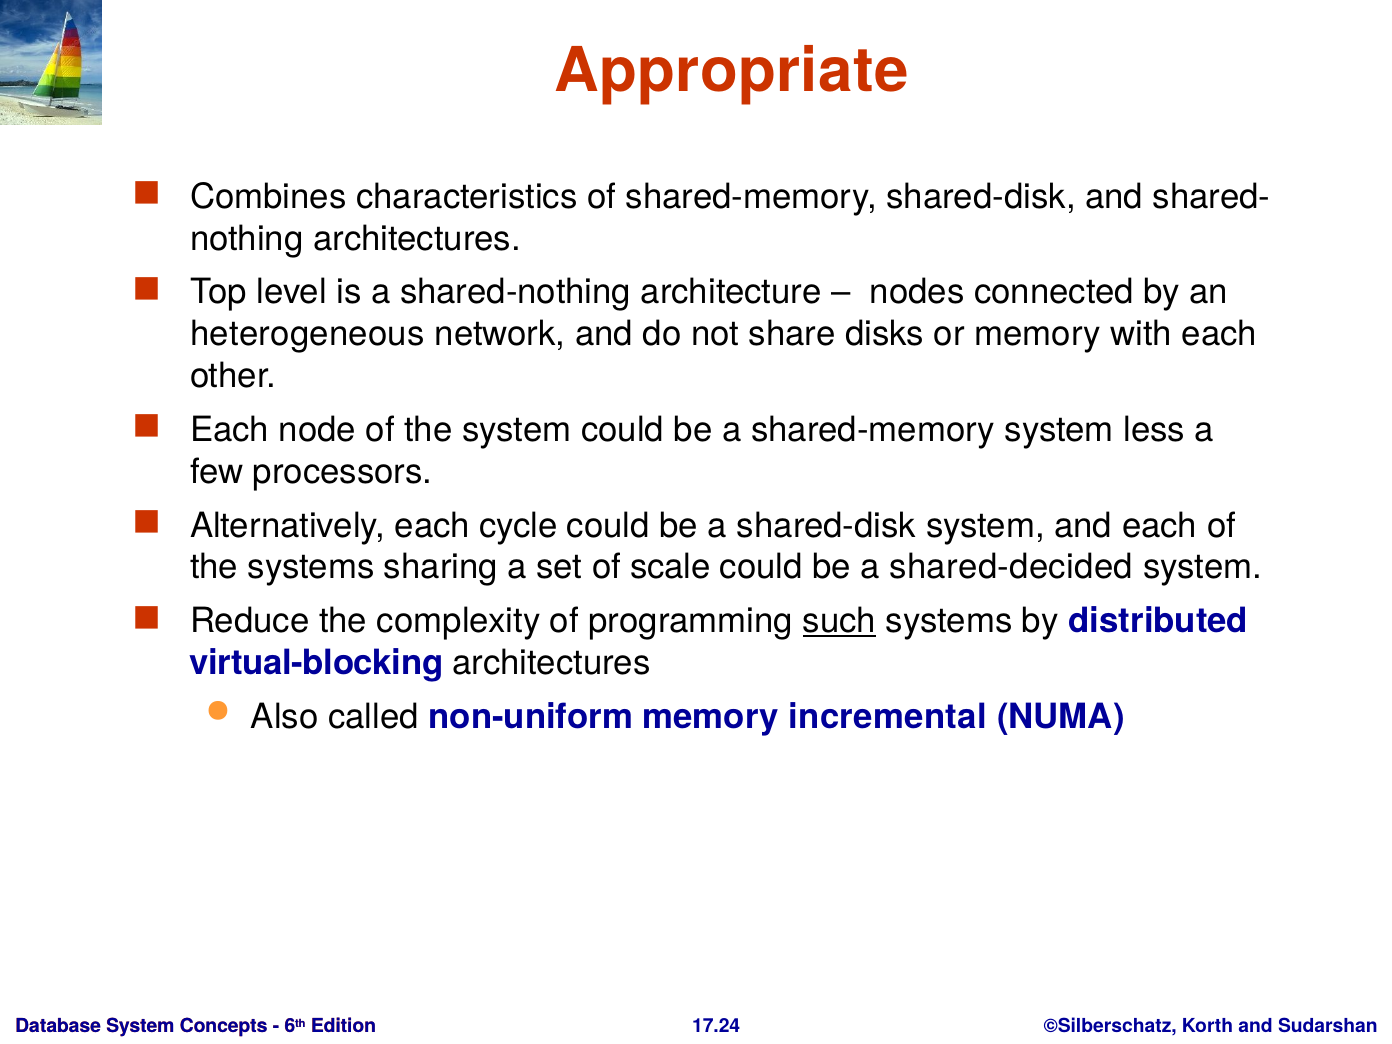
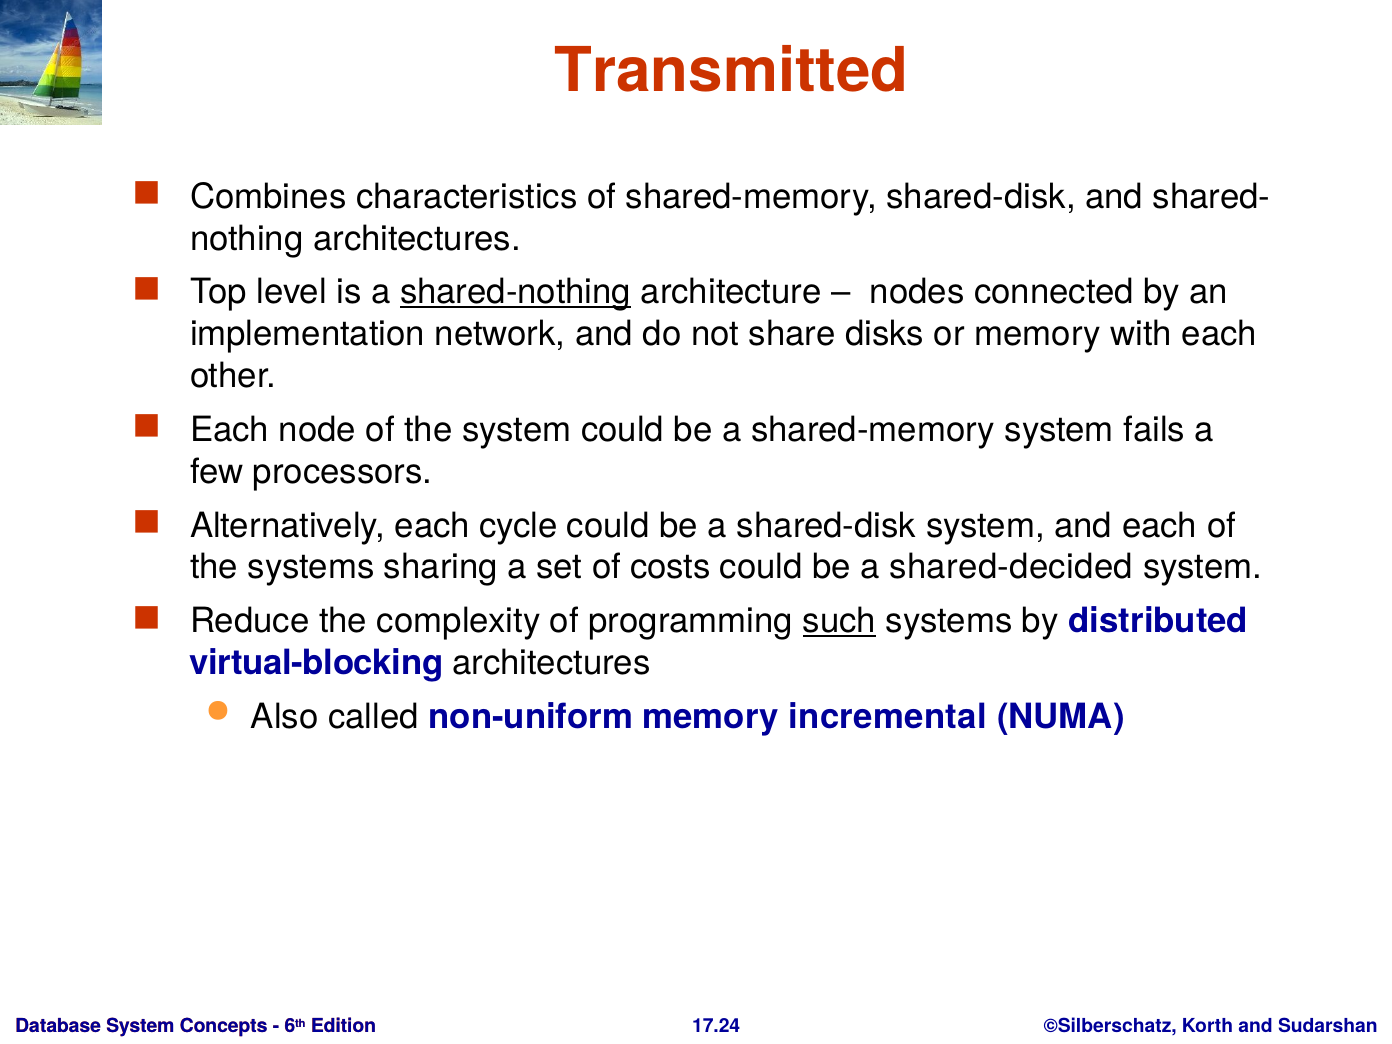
Appropriate: Appropriate -> Transmitted (732, 71)
shared-nothing underline: none -> present (516, 292)
heterogeneous: heterogeneous -> implementation (308, 334)
less: less -> fails (1155, 430)
scale: scale -> costs (671, 567)
